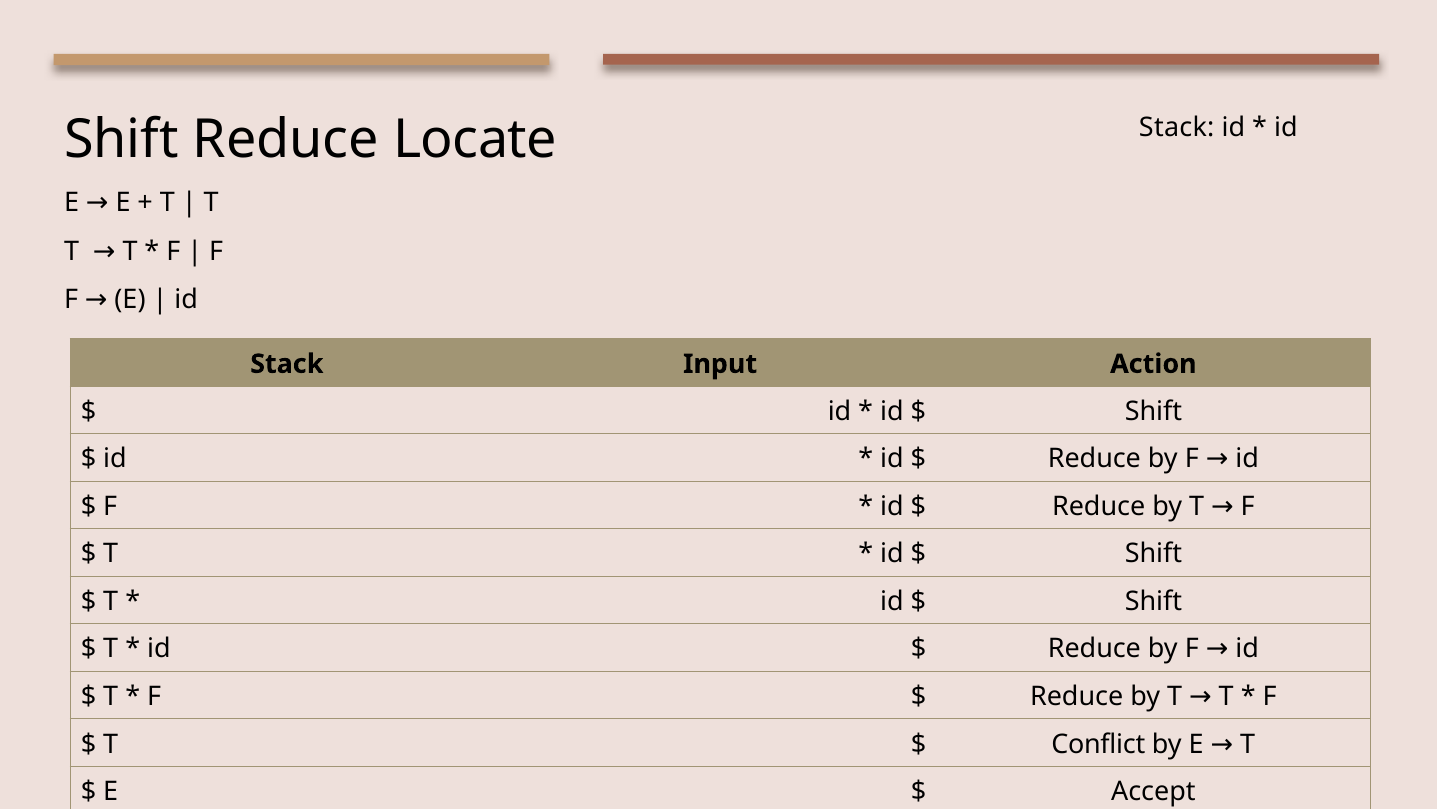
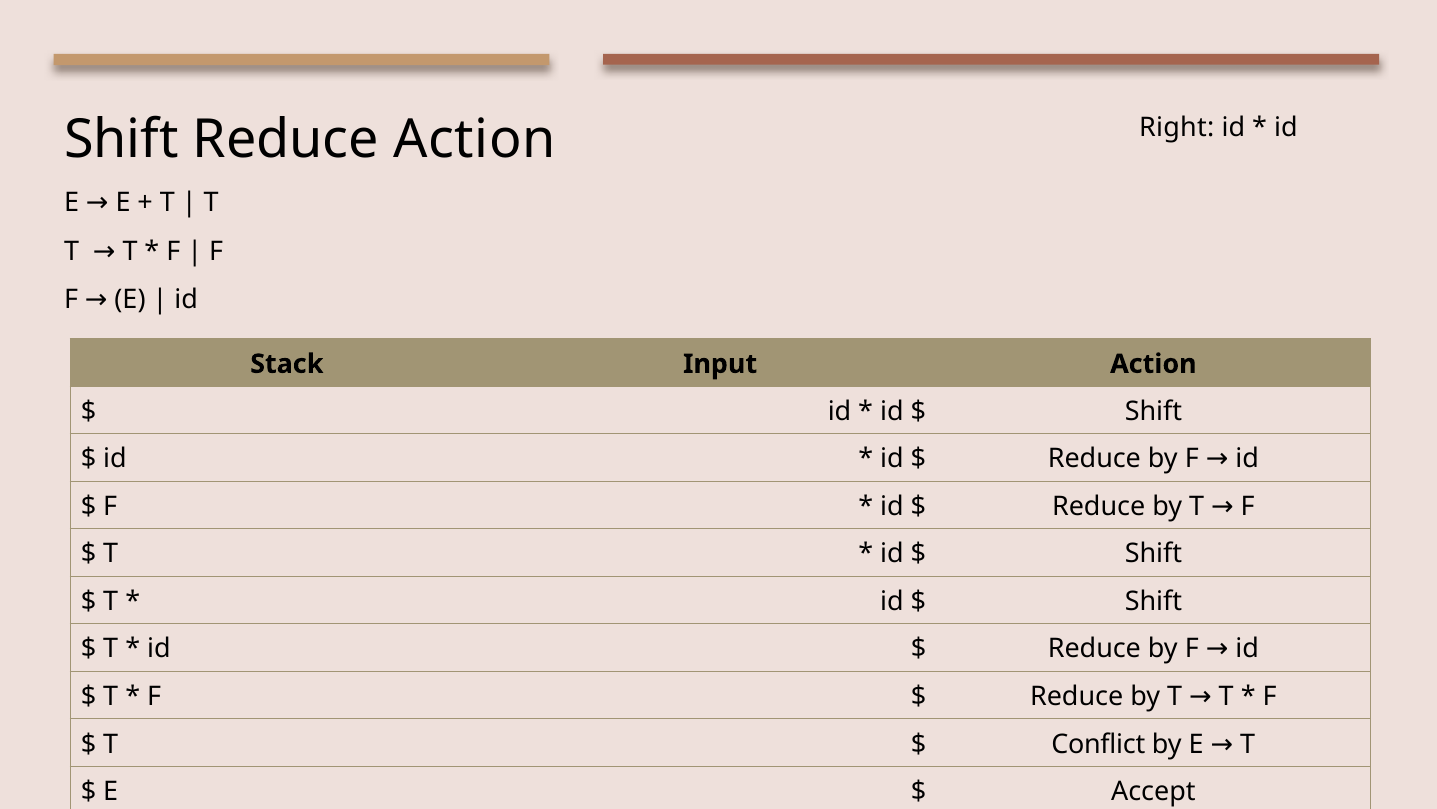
Stack: Stack -> Right (1177, 128)
Reduce Locate: Locate -> Action (475, 140)
